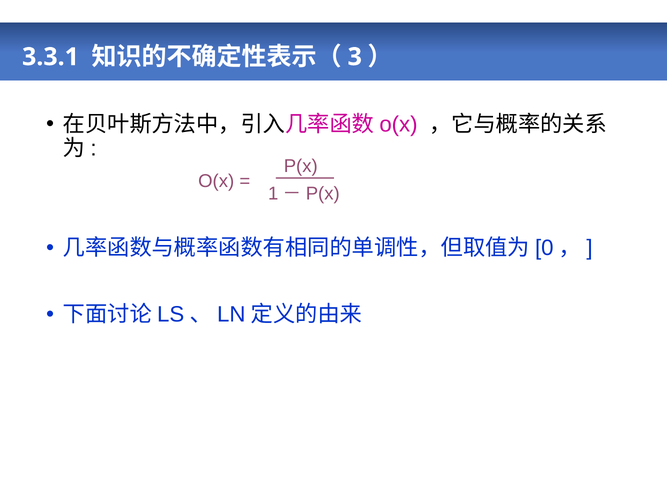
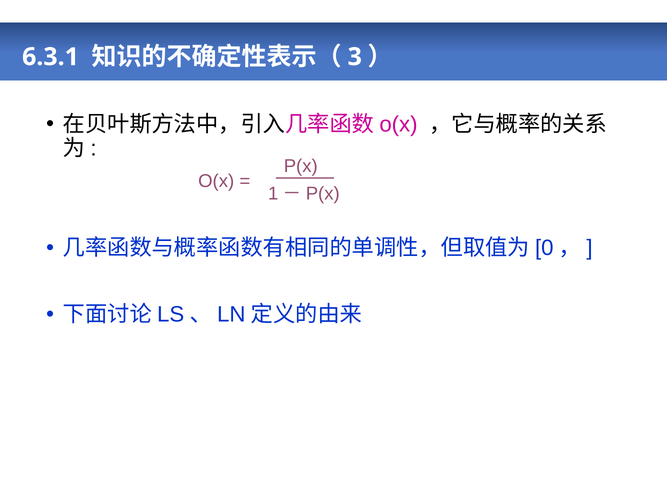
3.3.1: 3.3.1 -> 6.3.1 (51, 57)
